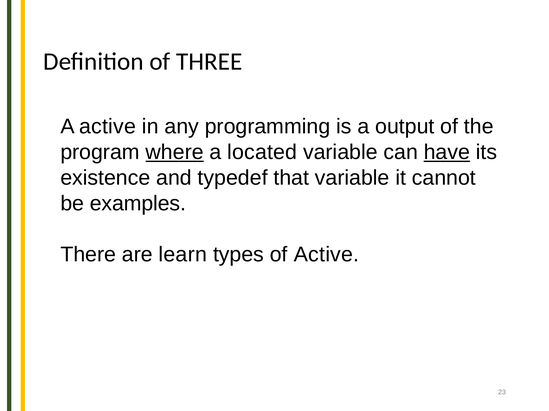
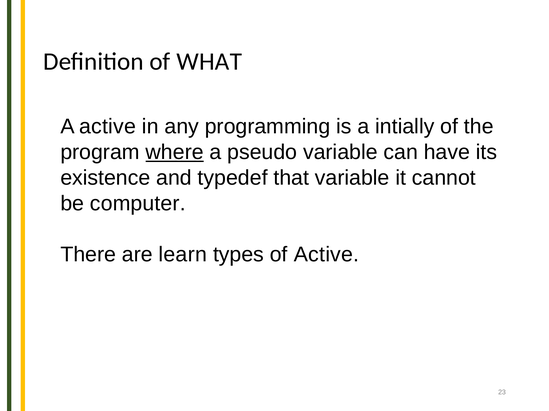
THREE: THREE -> WHAT (209, 62)
output: output -> intially (405, 127)
located: located -> pseudo (262, 152)
have underline: present -> none (447, 152)
examples: examples -> computer (138, 204)
